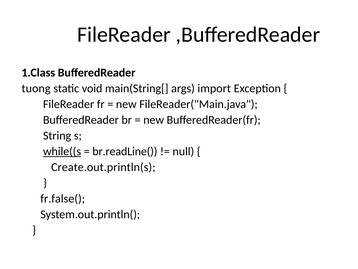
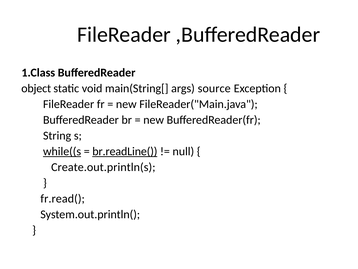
tuong: tuong -> object (36, 88)
import: import -> source (214, 88)
br.readLine( underline: none -> present (125, 151)
fr.false(: fr.false( -> fr.read( (63, 198)
